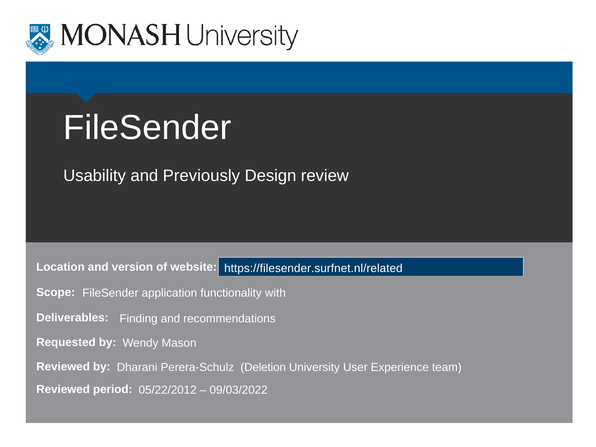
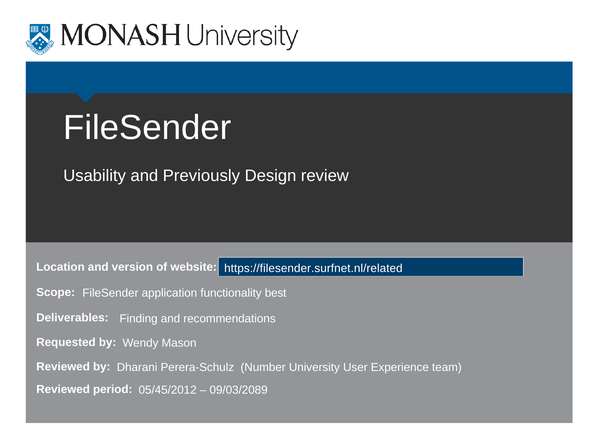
with: with -> best (276, 293)
Deletion: Deletion -> Number (263, 367)
05/22/2012: 05/22/2012 -> 05/45/2012 (168, 390)
09/03/2022: 09/03/2022 -> 09/03/2089 (239, 390)
